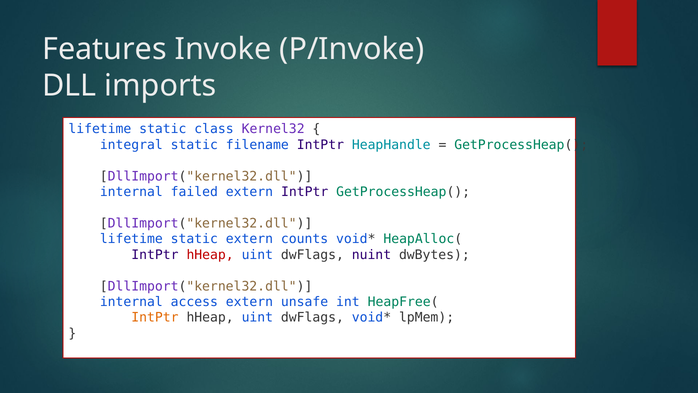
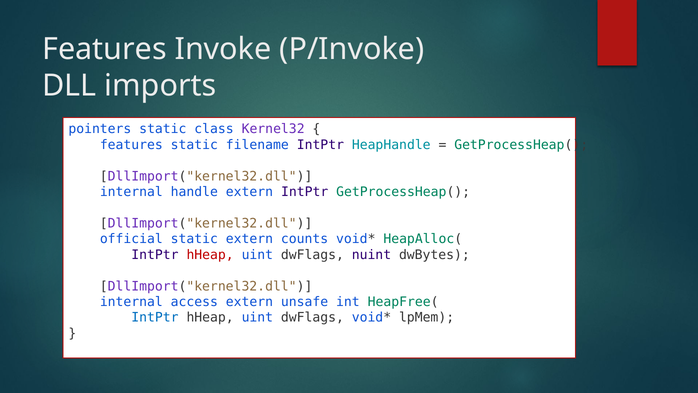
lifetime: lifetime -> pointers (100, 129)
integral: integral -> features (131, 145)
failed: failed -> handle (194, 192)
lifetime: lifetime -> official (131, 239)
IntPtr colour: orange -> blue (155, 317)
